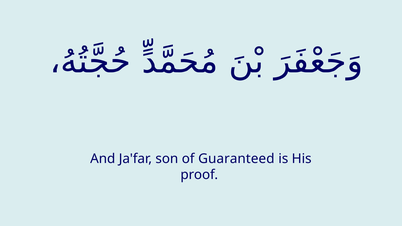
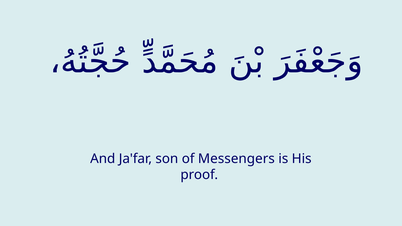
Guaranteed: Guaranteed -> Messengers (236, 159)
